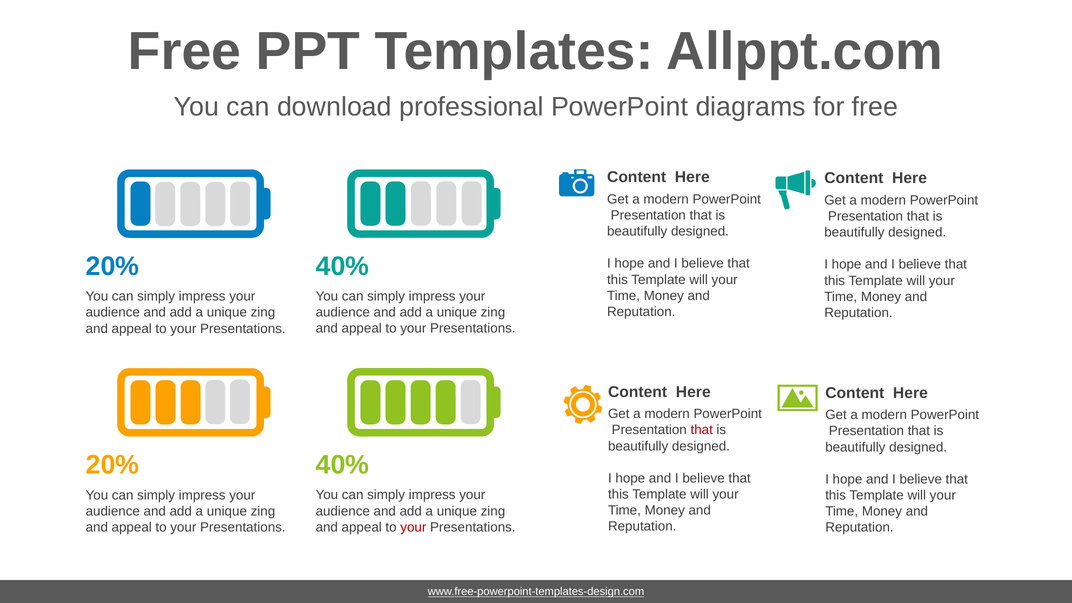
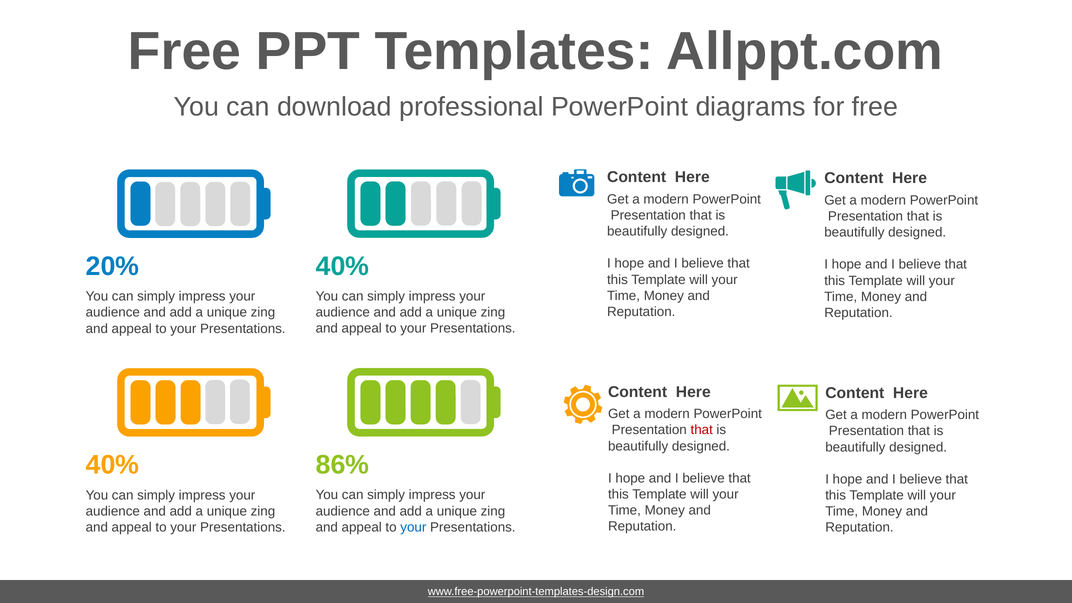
40%: 40% -> 86% (342, 465)
20%: 20% -> 40% (112, 465)
your colour: red -> blue (413, 527)
